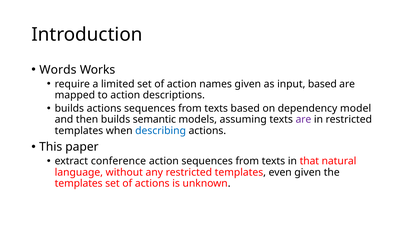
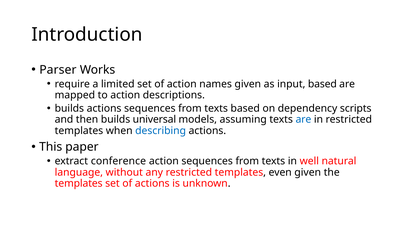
Words: Words -> Parser (58, 70)
model: model -> scripts (356, 109)
semantic: semantic -> universal (154, 120)
are colour: purple -> blue (303, 120)
that: that -> well (309, 161)
